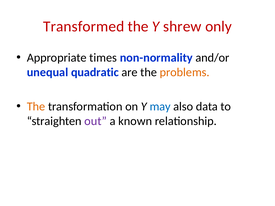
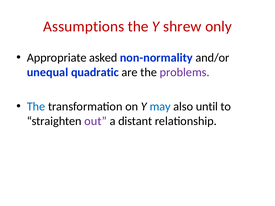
Transformed: Transformed -> Assumptions (84, 27)
times: times -> asked (103, 58)
problems colour: orange -> purple (185, 72)
The colour: orange -> blue (36, 107)
data: data -> until (207, 107)
known: known -> distant (135, 121)
